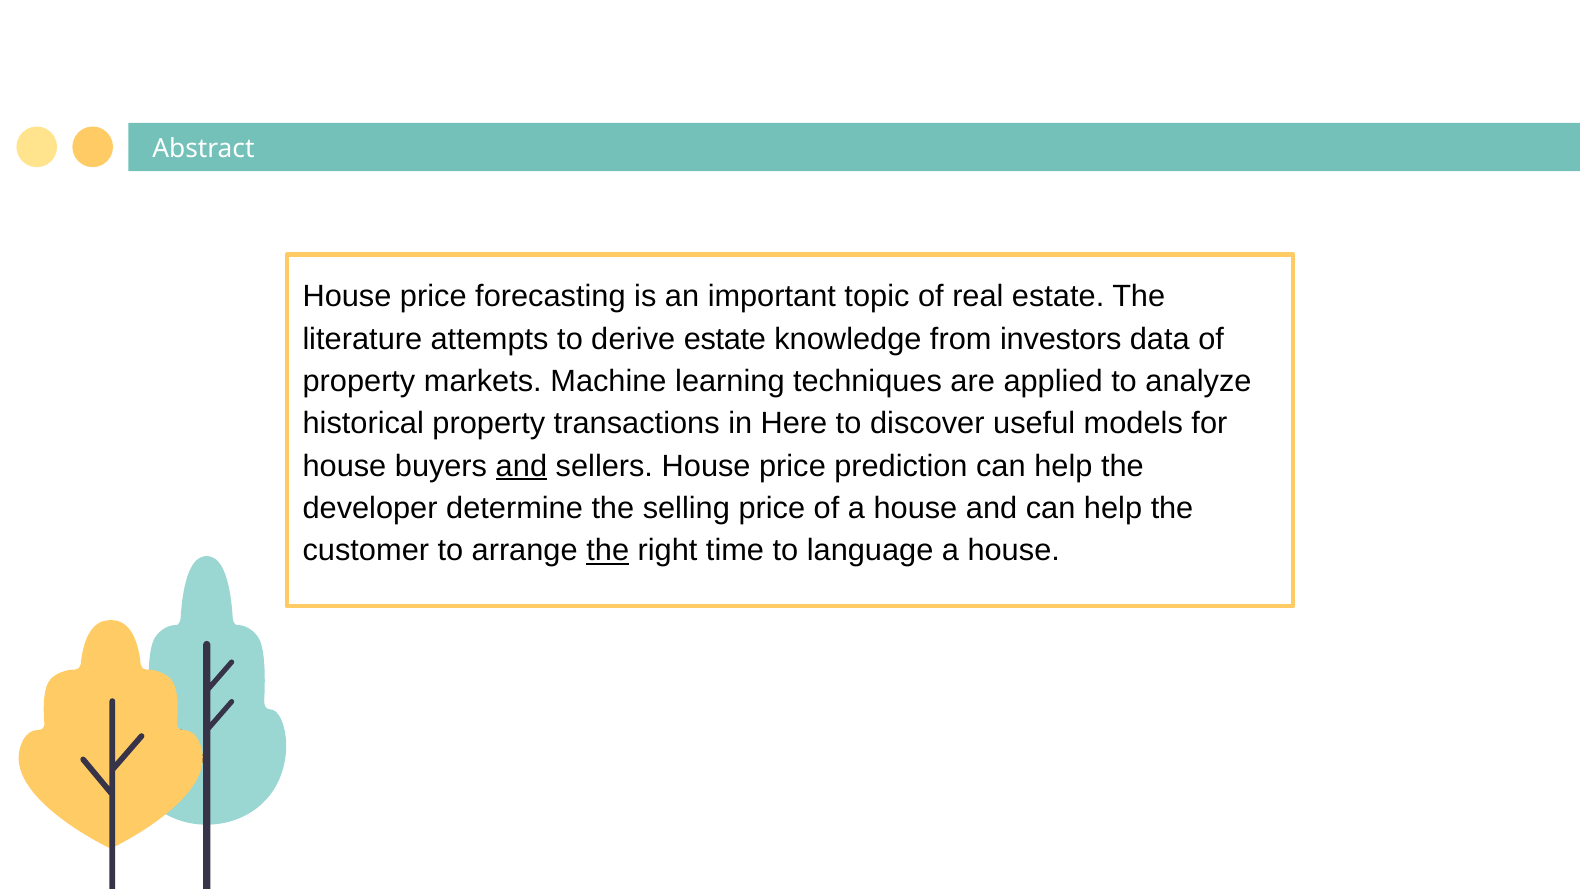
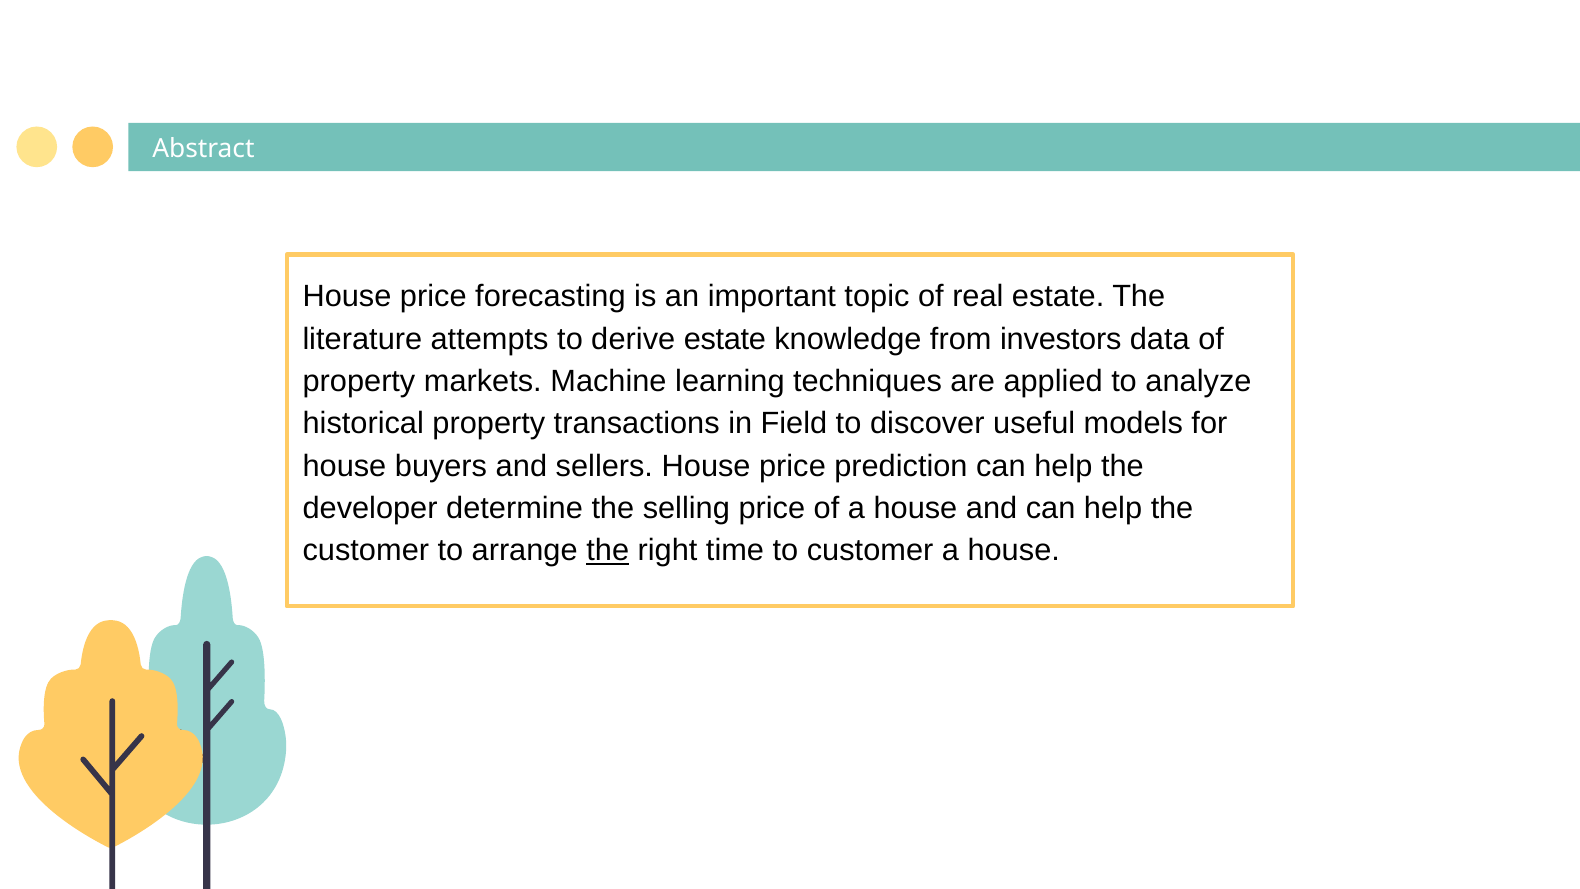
Here: Here -> Field (794, 424)
and underline: present -> none (521, 466)
to language: language -> customer (870, 551)
